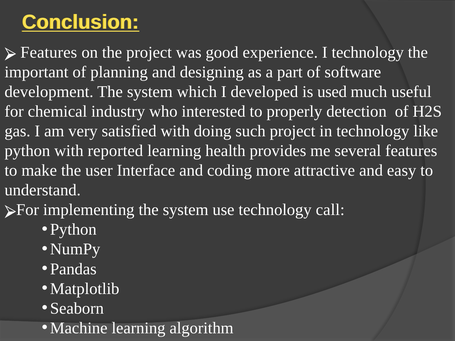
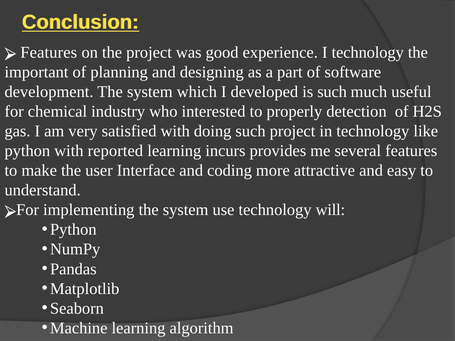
is used: used -> such (332, 92)
health: health -> incurs (225, 151)
call: call -> will (330, 210)
